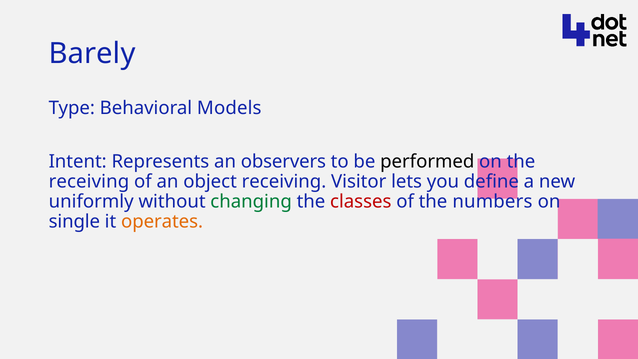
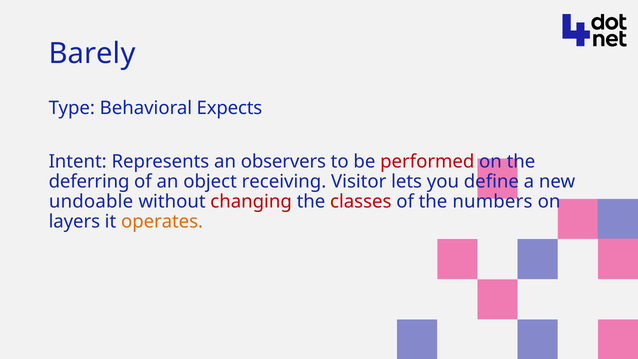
Models: Models -> Expects (229, 108)
performed colour: black -> red (427, 161)
receiving: receiving -> deferring (89, 181)
uniformly: uniformly -> undoable (91, 202)
changing colour: green -> red (251, 202)
single: single -> layers (74, 222)
